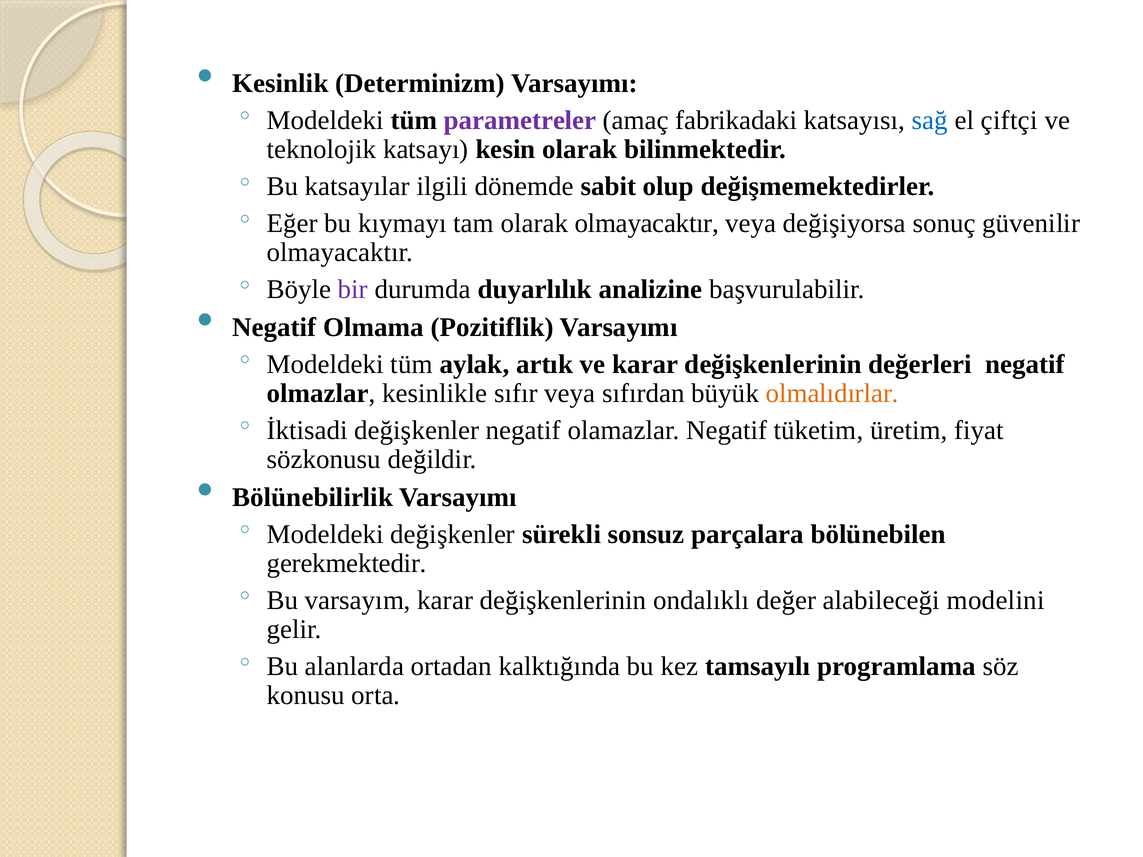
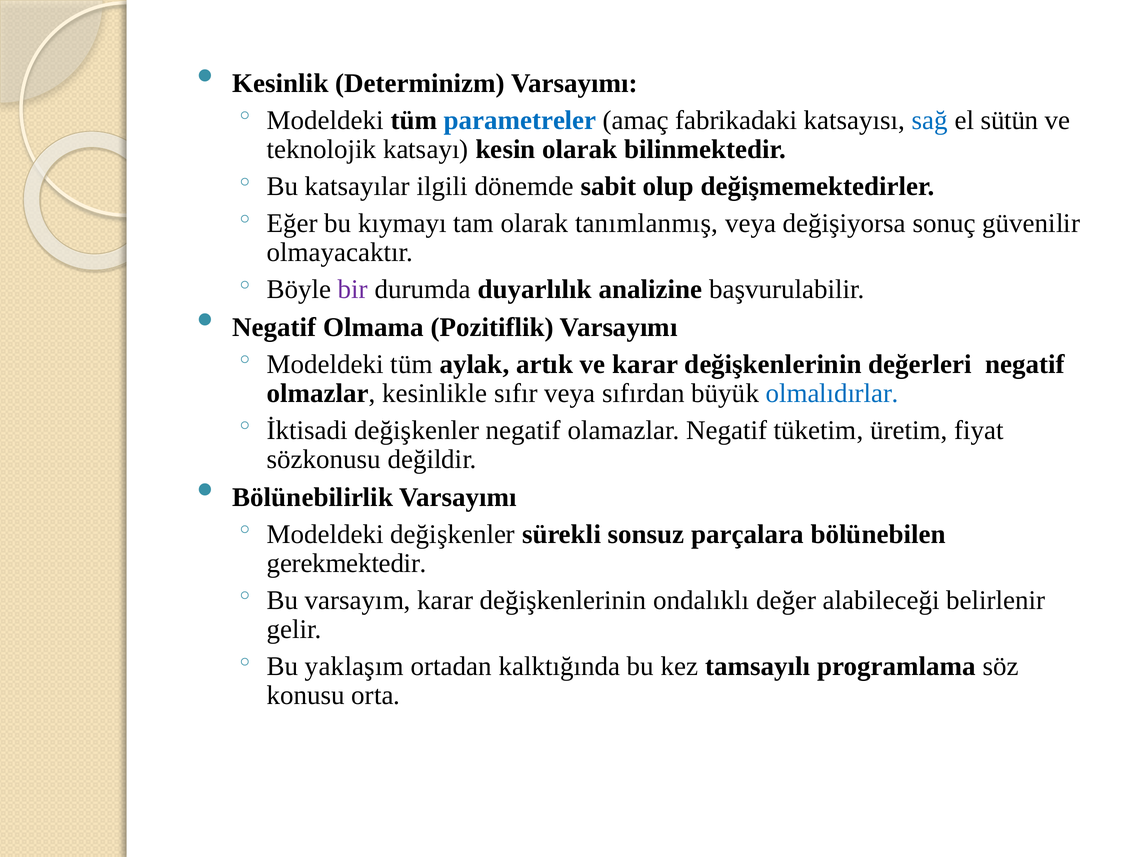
parametreler colour: purple -> blue (520, 120)
çiftçi: çiftçi -> sütün (1010, 120)
olarak olmayacaktır: olmayacaktır -> tanımlanmış (647, 223)
olmalıdırlar colour: orange -> blue (832, 393)
modelini: modelini -> belirlenir (996, 600)
alanlarda: alanlarda -> yaklaşım (354, 667)
